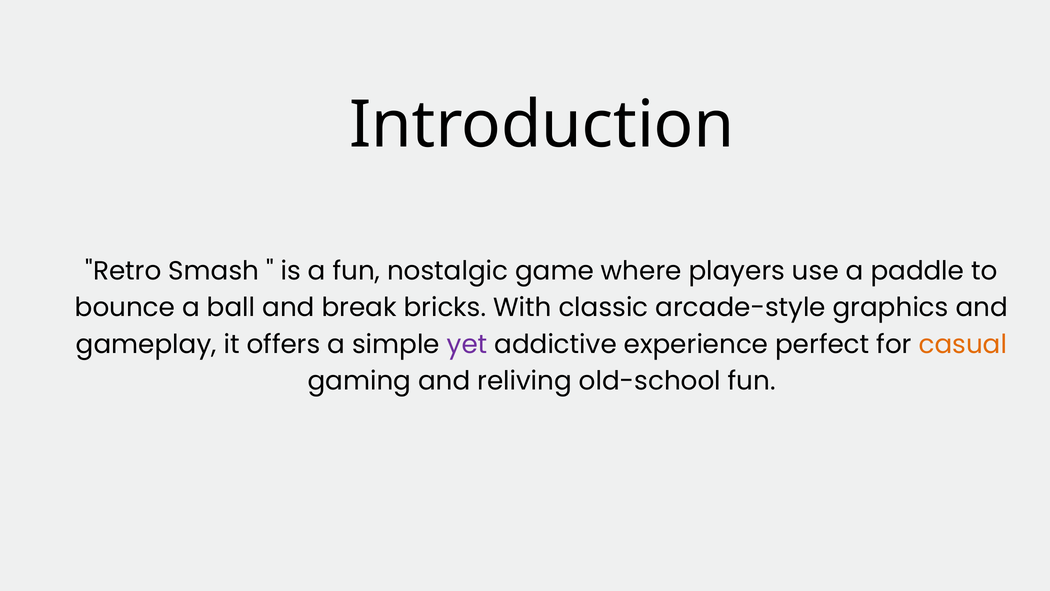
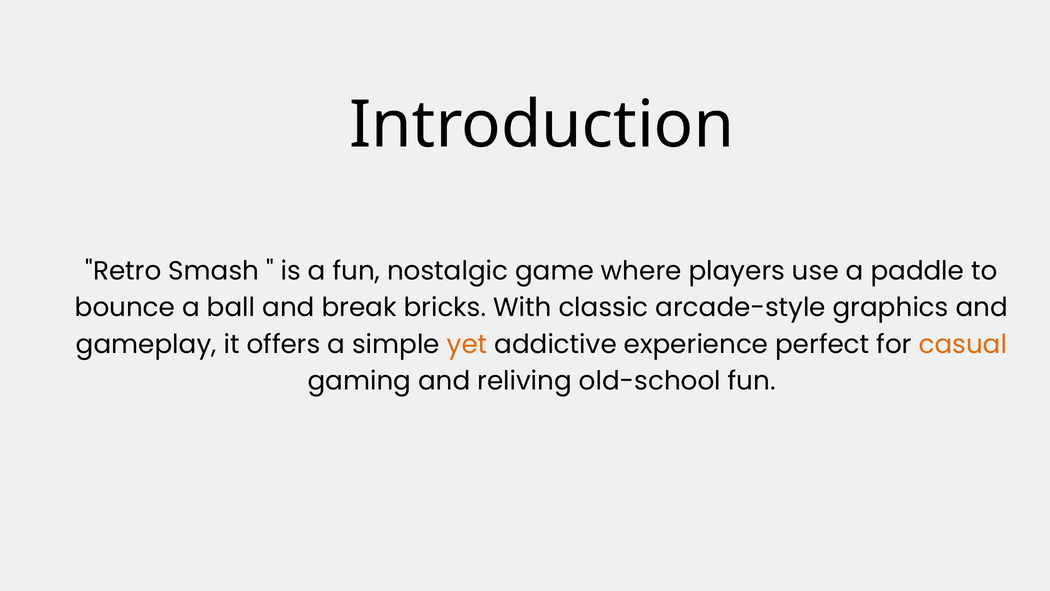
yet colour: purple -> orange (467, 344)
